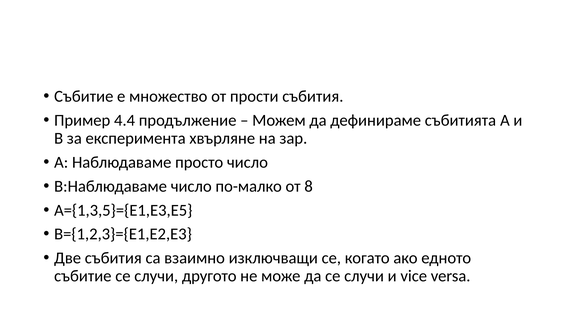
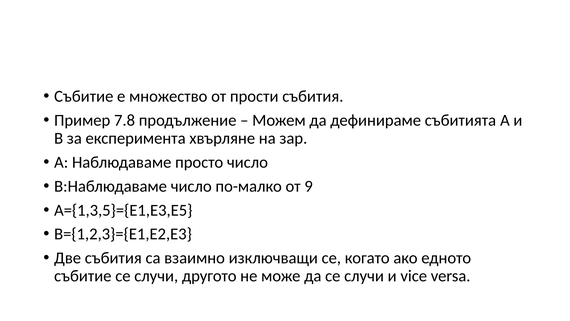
4.4: 4.4 -> 7.8 (125, 120)
8: 8 -> 9 (309, 186)
